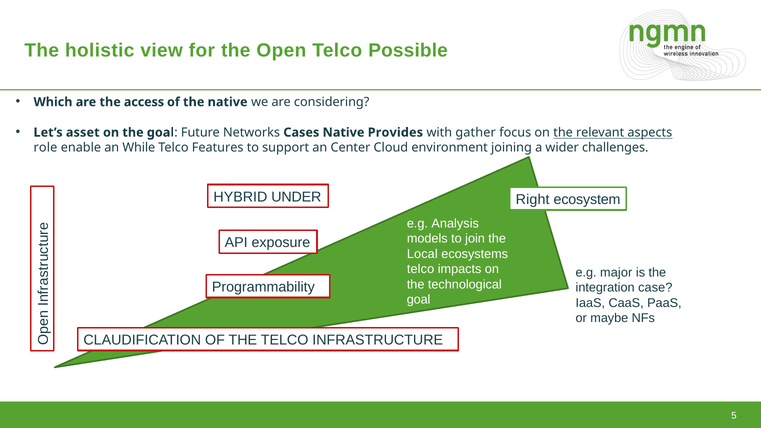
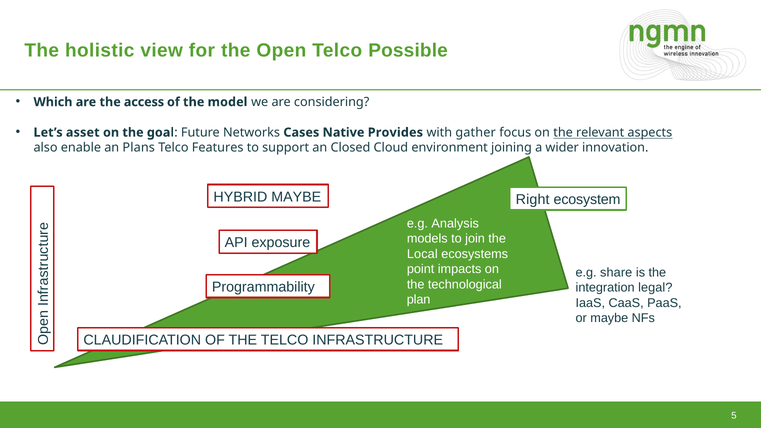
the native: native -> model (228, 102)
role: role -> also (46, 148)
While: While -> Plans (139, 148)
Center: Center -> Closed (350, 148)
challenges: challenges -> innovation (615, 148)
HYBRID UNDER: UNDER -> MAYBE (296, 197)
telco: telco -> point (421, 269)
major: major -> share (616, 272)
case: case -> legal (655, 288)
goal: goal -> plan (419, 300)
